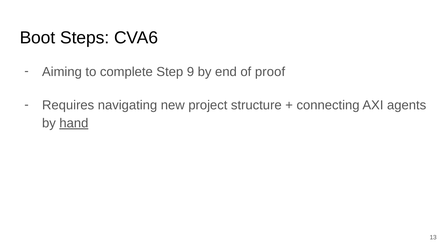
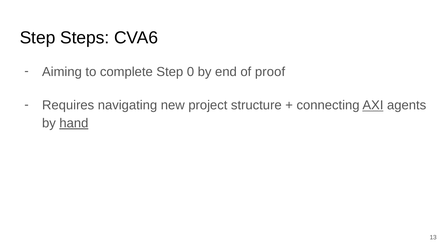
Boot: Boot -> Step (38, 38)
9: 9 -> 0 (190, 72)
AXI underline: none -> present (373, 106)
